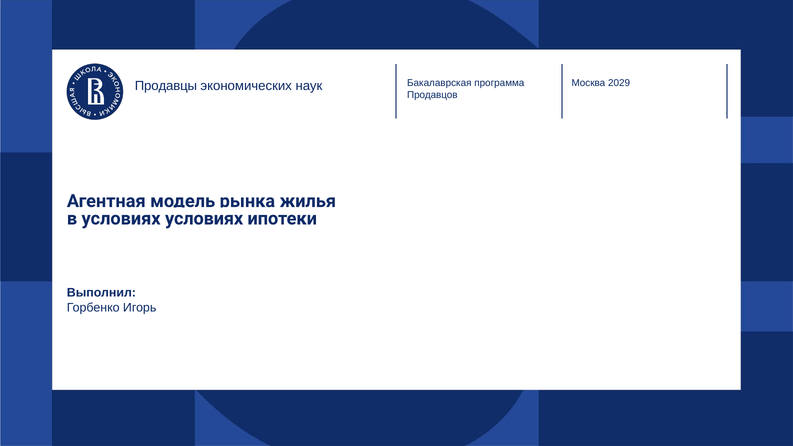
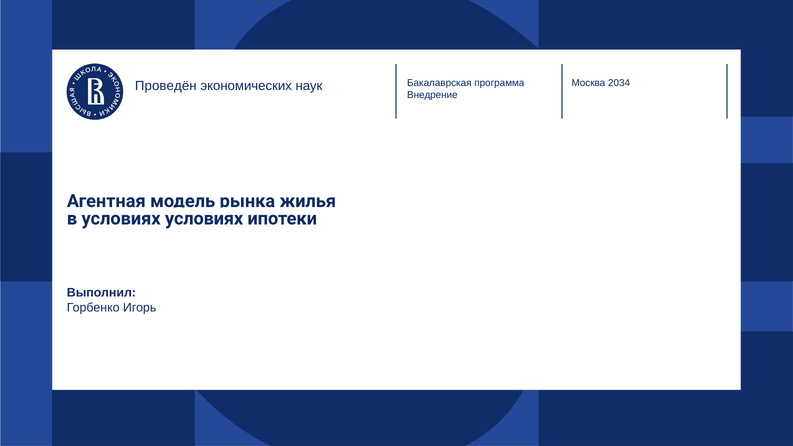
2029: 2029 -> 2034 (619, 83)
Продавцы: Продавцы -> Проведён (166, 86)
Продавцов: Продавцов -> Внедрение (432, 95)
